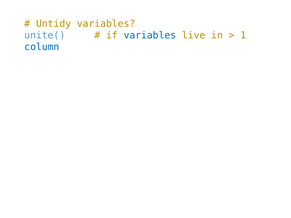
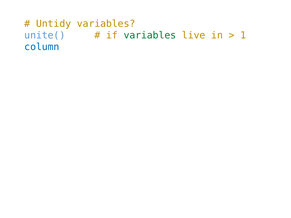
variables colour: blue -> green (150, 35)
